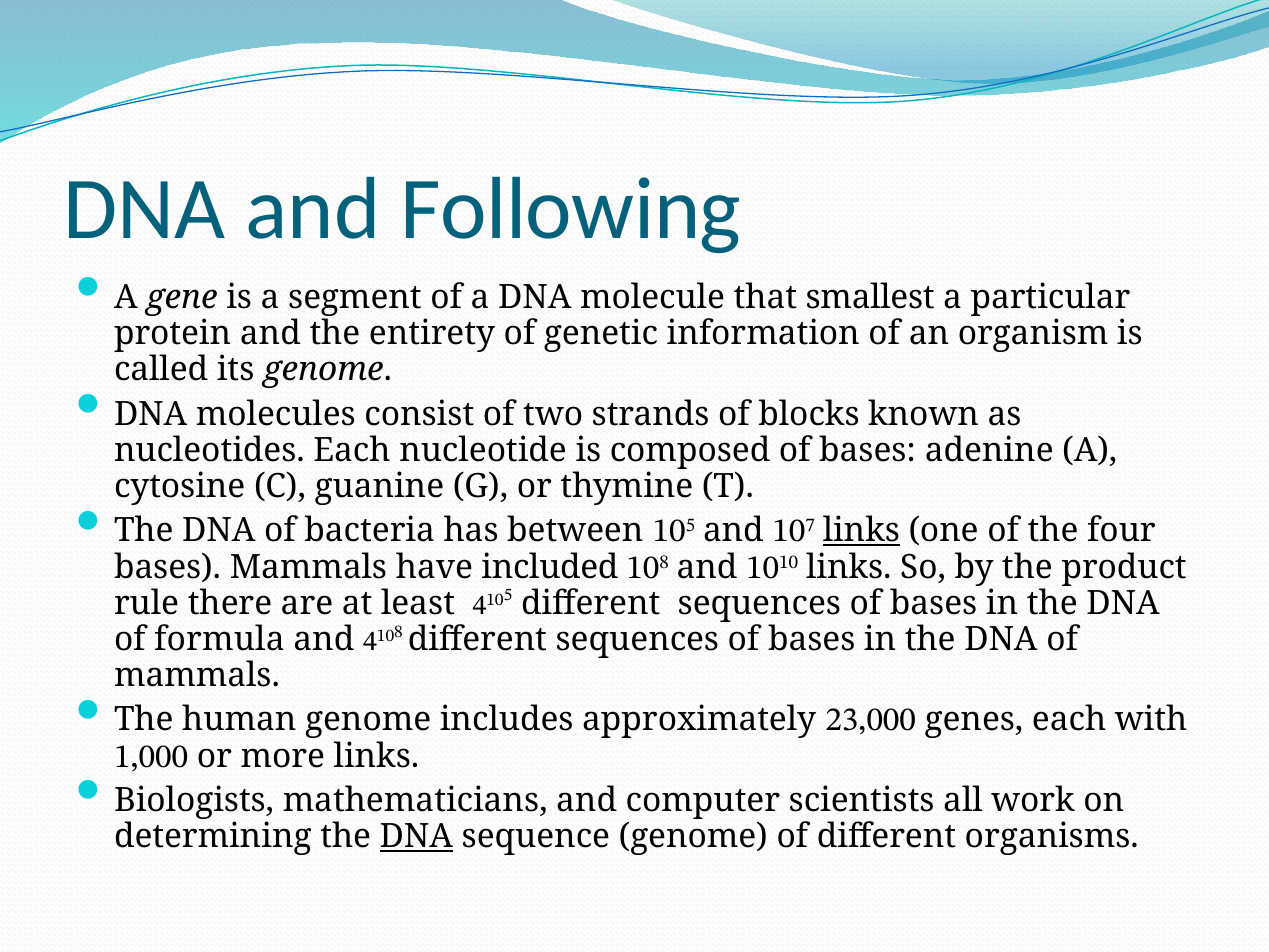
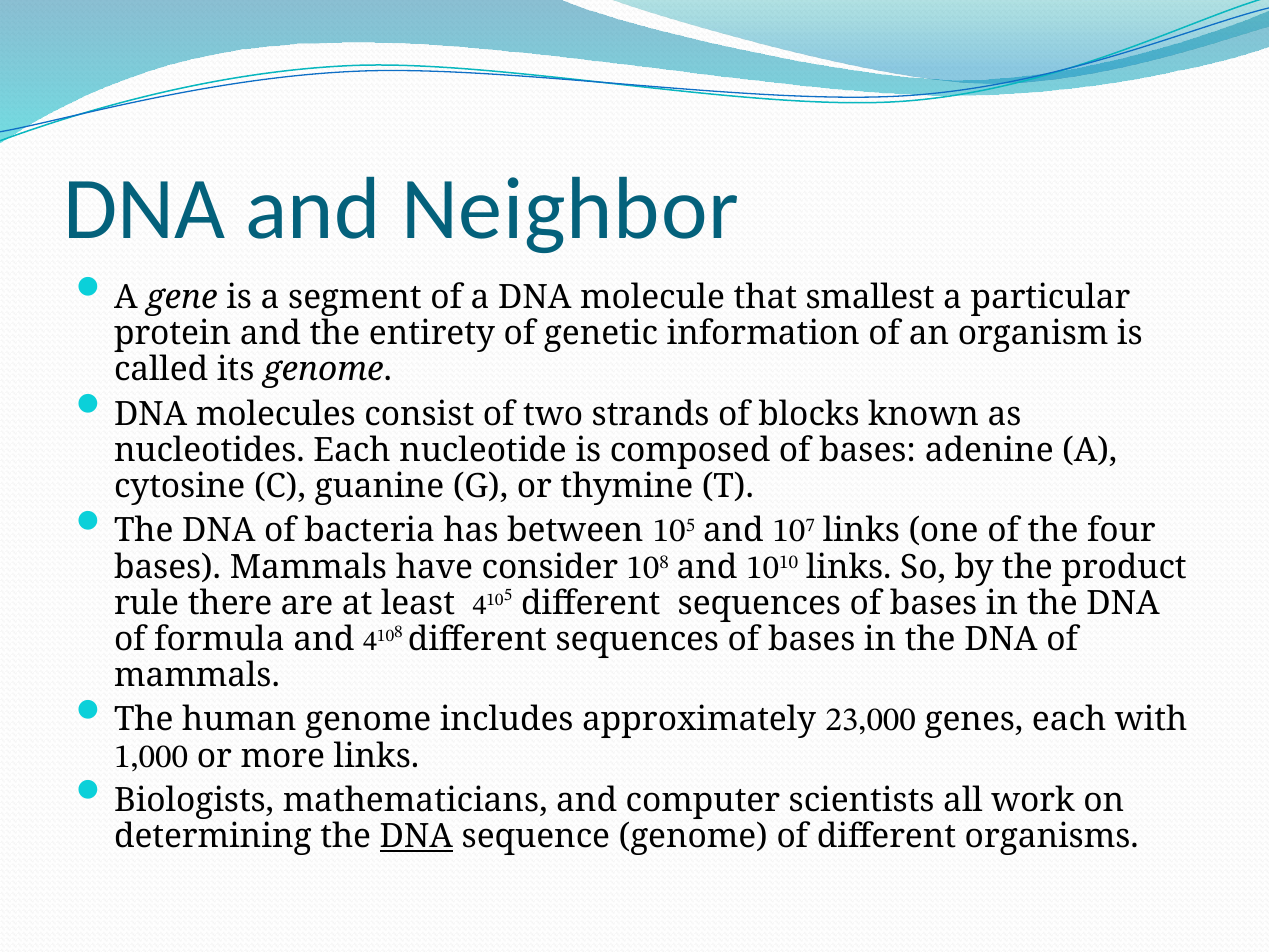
Following: Following -> Neighbor (570, 210)
links underline: present -> none (861, 531)
included: included -> consider (550, 567)
